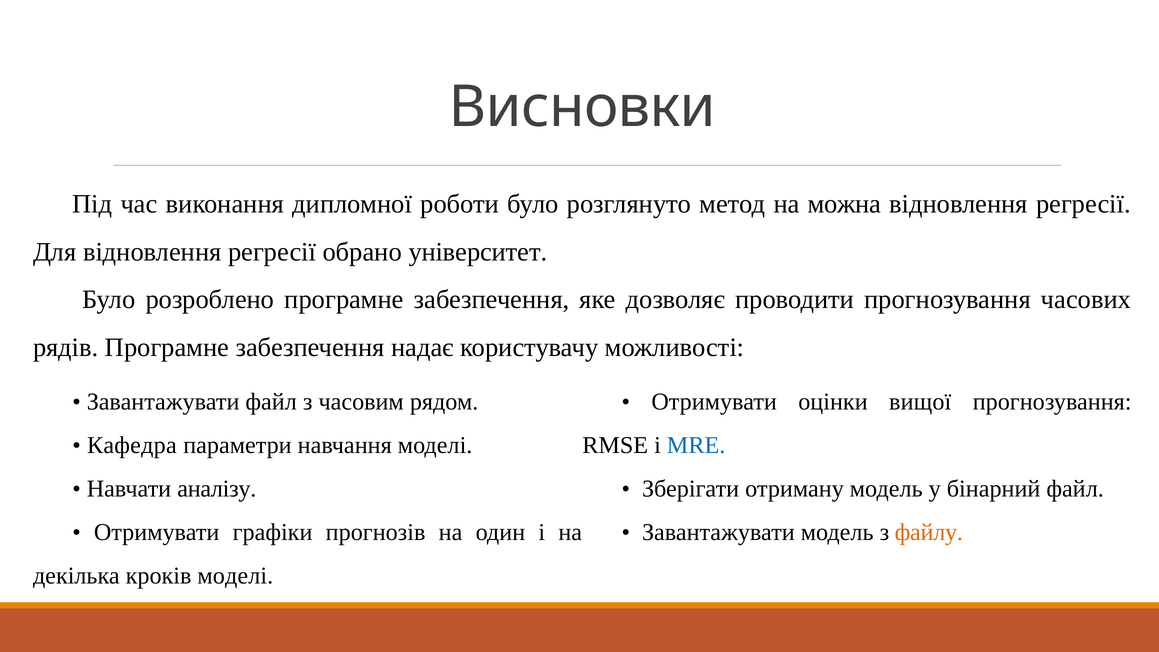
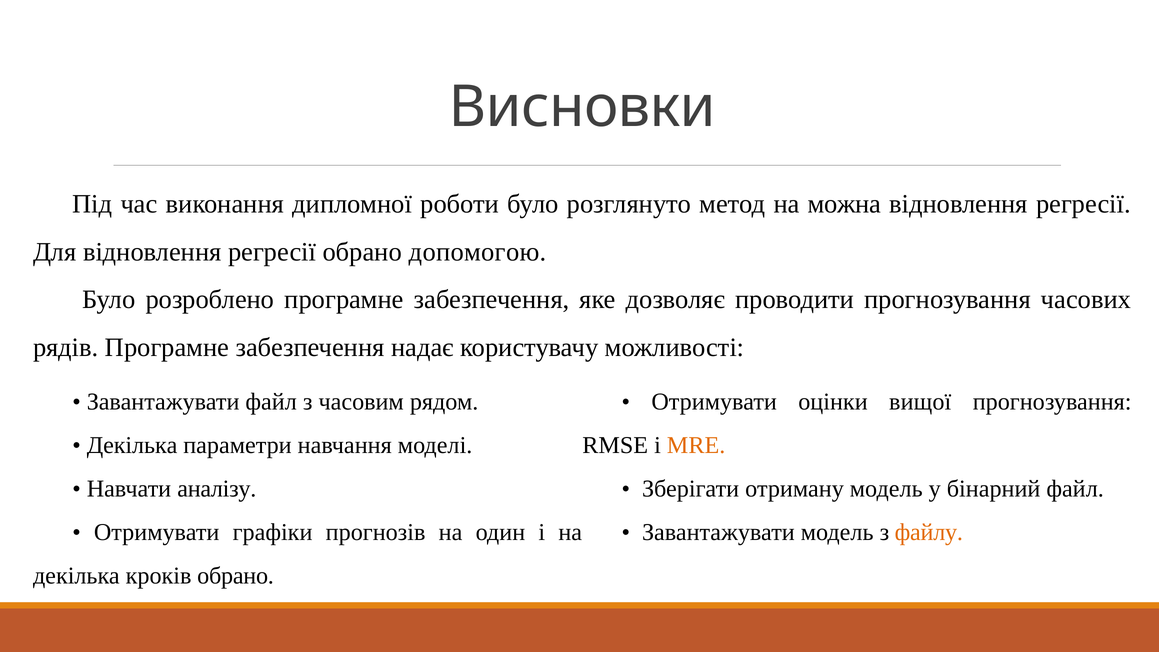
університет: університет -> допомогою (478, 252)
Кафедра: Кафедра -> Декілька (132, 445)
MRE colour: blue -> orange (696, 445)
кроків моделі: моделі -> обрано (236, 576)
